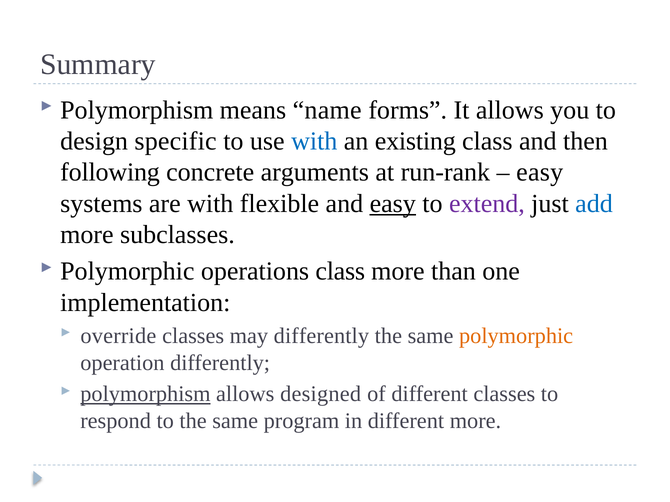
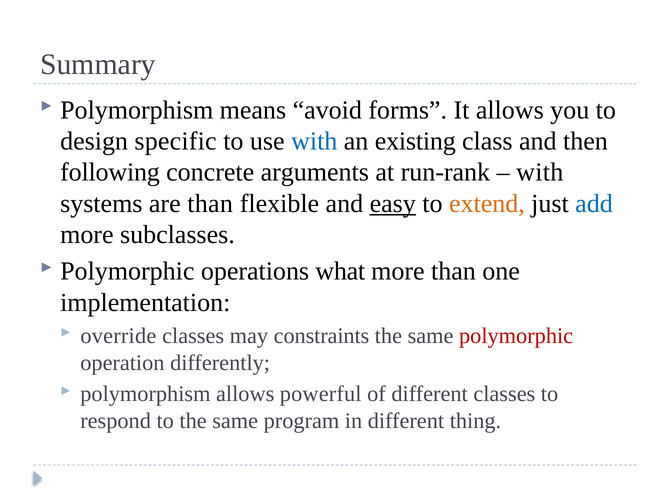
name: name -> avoid (327, 110)
easy: easy -> with (540, 172)
are with: with -> than (210, 204)
extend colour: purple -> orange (487, 204)
operations class: class -> what (340, 272)
may differently: differently -> constraints (322, 336)
polymorphic colour: orange -> red (516, 336)
polymorphism underline: present -> none (145, 395)
designed: designed -> powerful (321, 395)
different more: more -> thing (475, 421)
